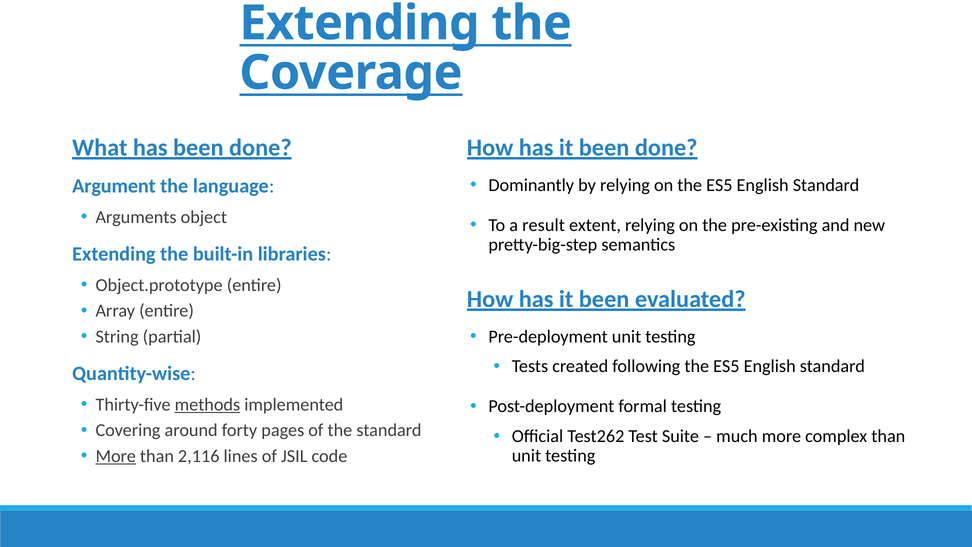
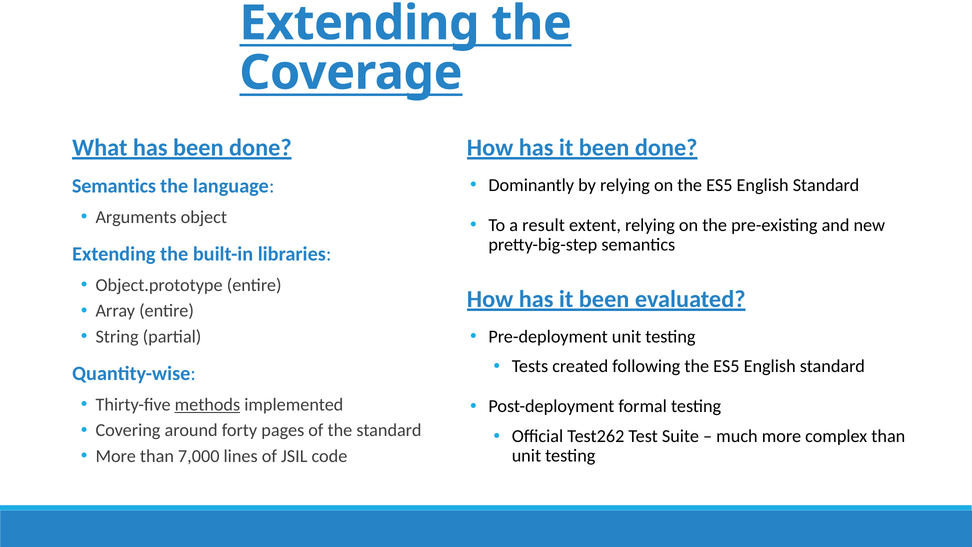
Argument: Argument -> Semantics (114, 186)
More underline: present -> none (116, 456)
2,116: 2,116 -> 7,000 (199, 456)
